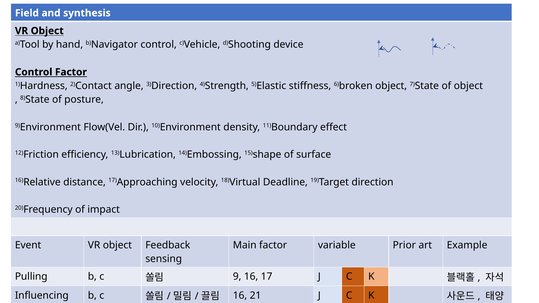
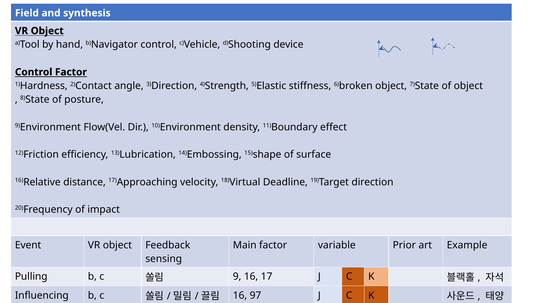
21: 21 -> 97 (255, 296)
